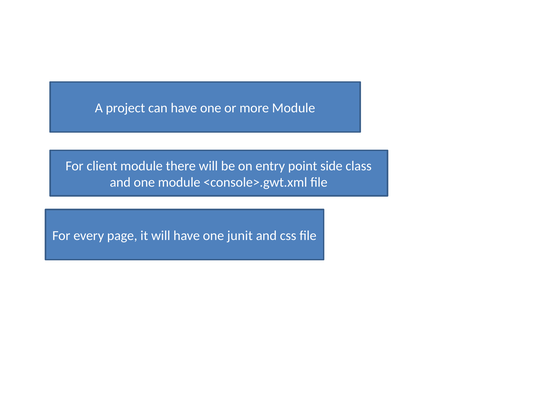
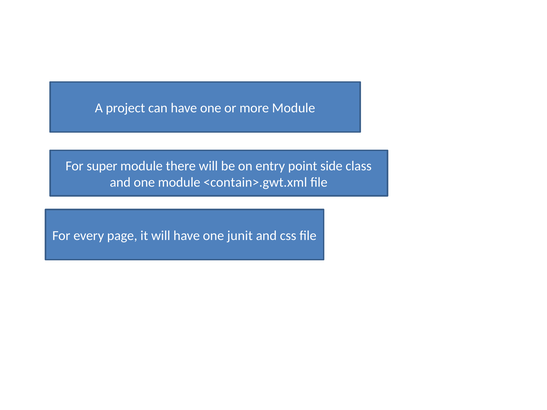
client: client -> super (102, 166)
<console>.gwt.xml: <console>.gwt.xml -> <contain>.gwt.xml (255, 182)
